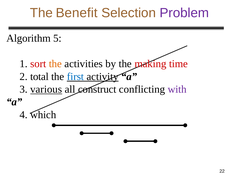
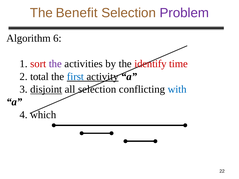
5: 5 -> 6 (57, 38)
the colour: orange -> purple (55, 64)
making: making -> identify (150, 64)
various: various -> disjoint (46, 89)
all construct: construct -> selection (97, 89)
with colour: purple -> blue (177, 89)
